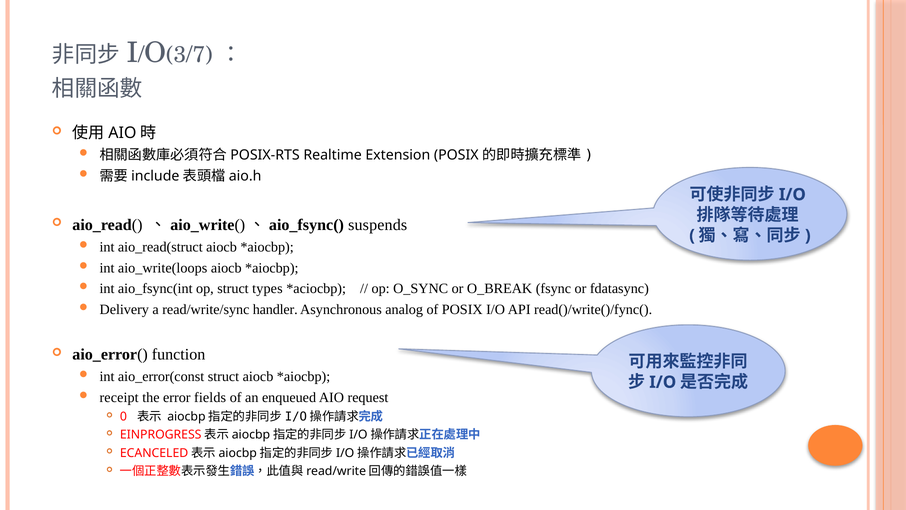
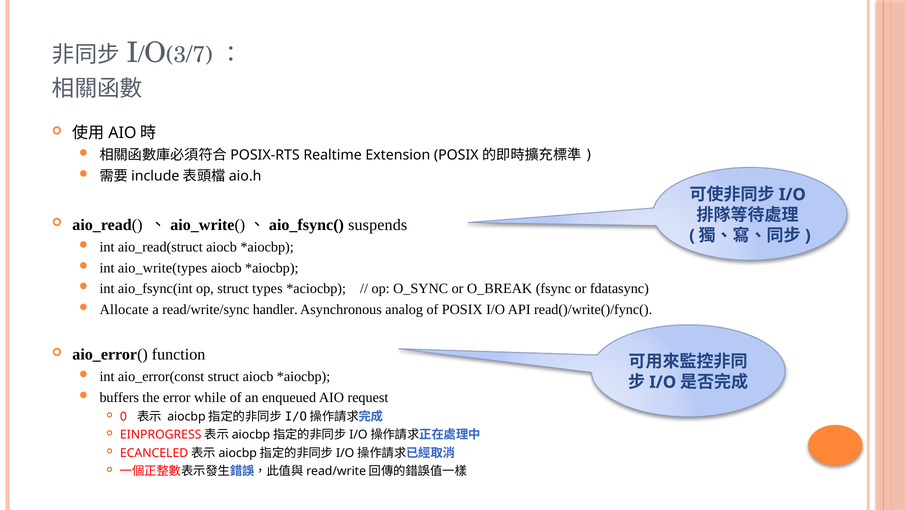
aio_write(loops: aio_write(loops -> aio_write(types (163, 268)
Delivery: Delivery -> Allocate (124, 310)
receipt: receipt -> buffers (119, 397)
fields: fields -> while (210, 397)
